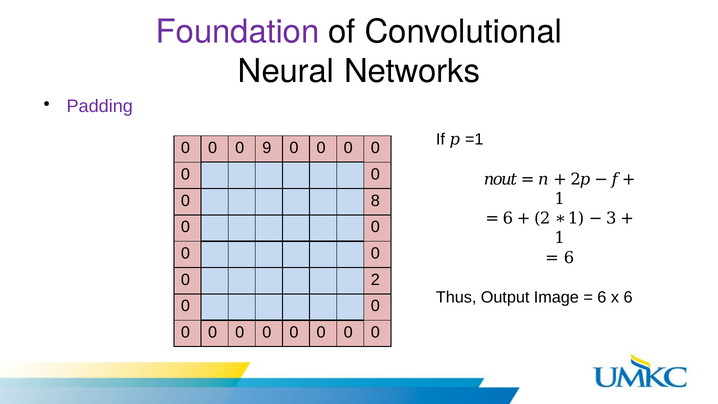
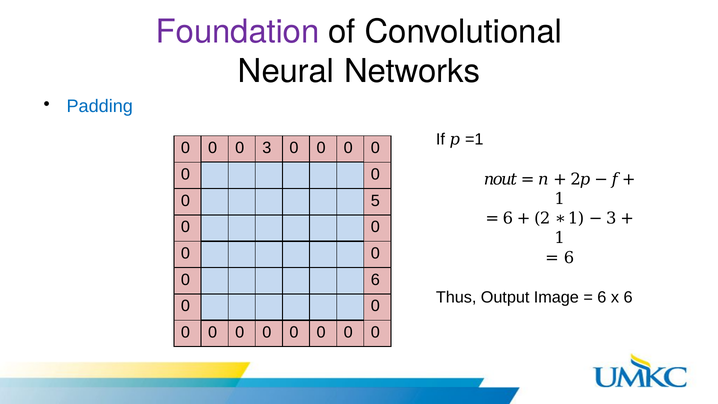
Padding colour: purple -> blue (100, 106)
0 9: 9 -> 3 (267, 148)
8: 8 -> 5 (375, 201)
0 2: 2 -> 6 (375, 280)
